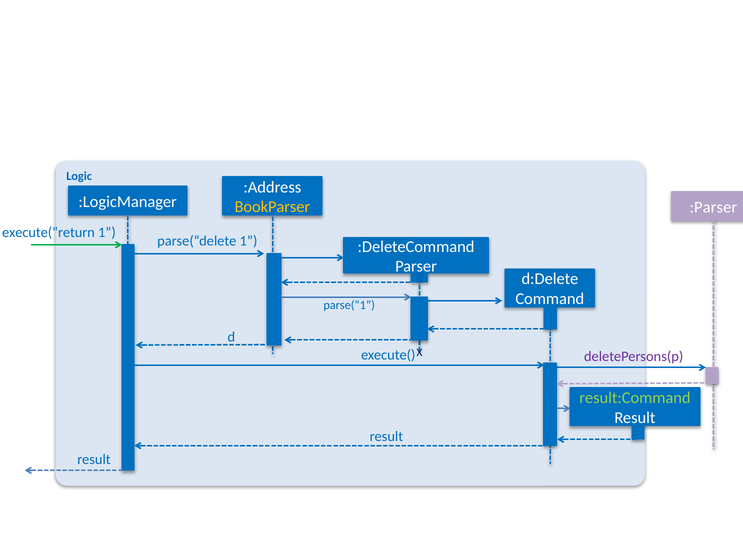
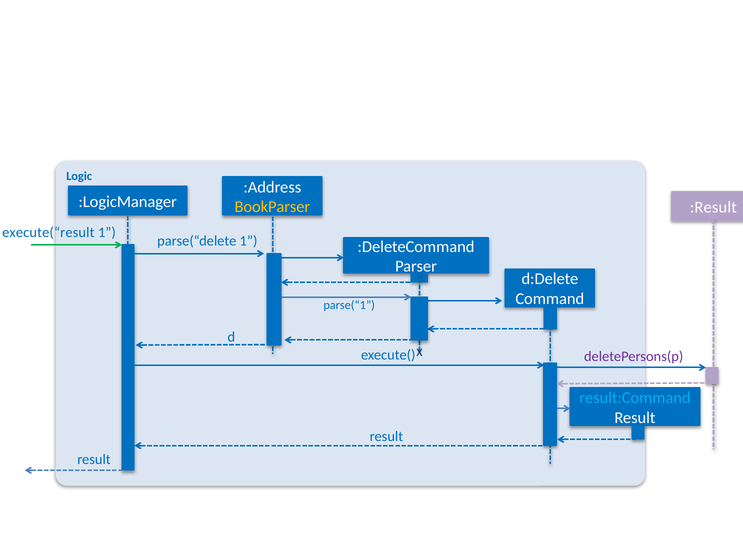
:Parser: :Parser -> :Result (713, 207)
execute(“return: execute(“return -> execute(“result (48, 233)
result:Command colour: light green -> light blue (635, 398)
